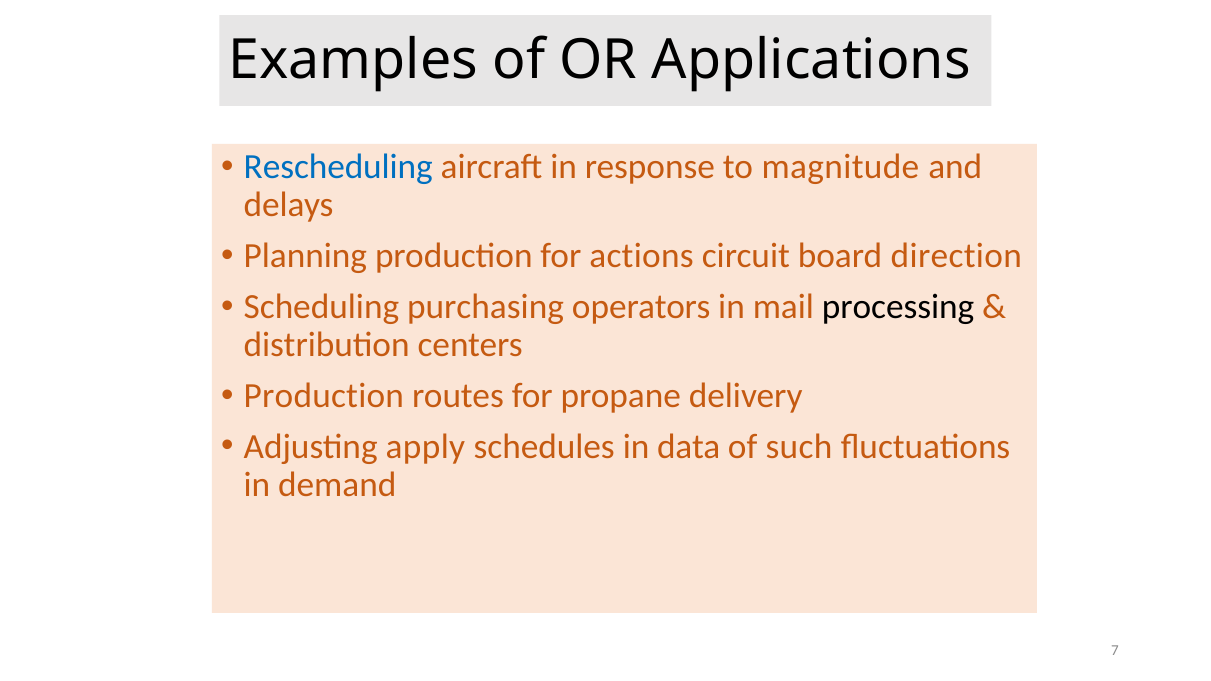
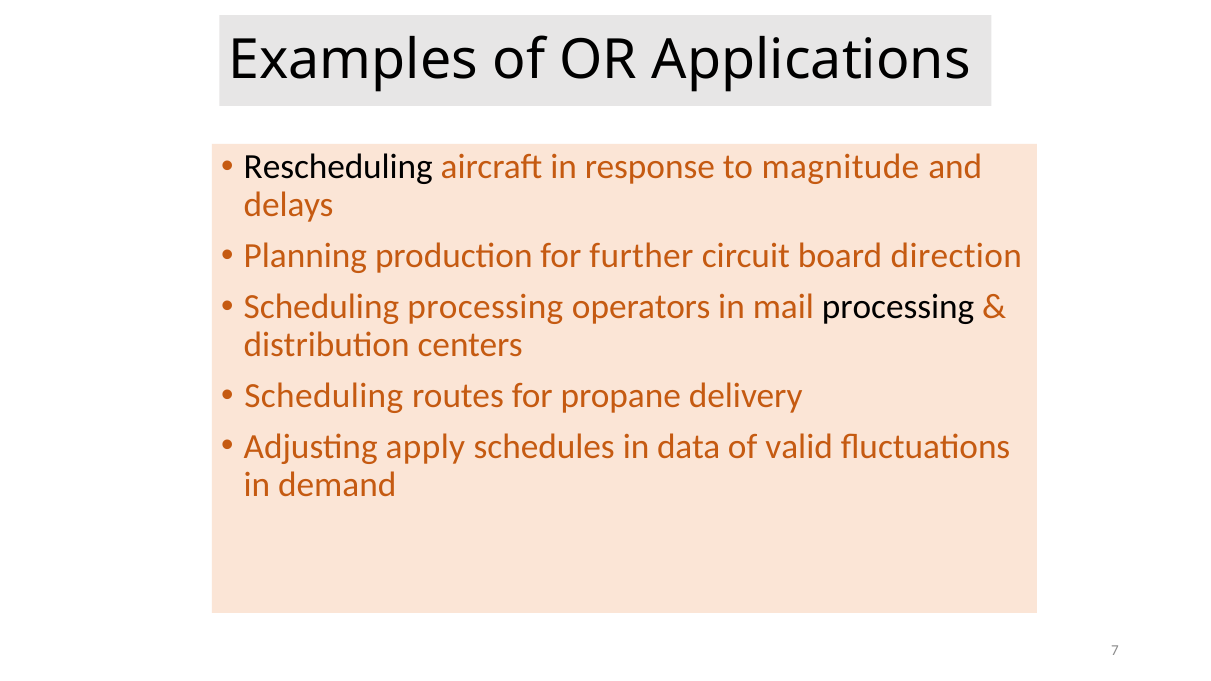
Rescheduling colour: blue -> black (338, 167)
actions: actions -> further (641, 256)
Scheduling purchasing: purchasing -> processing (485, 307)
Production: Production -> Scheduling (324, 396)
such: such -> valid (799, 447)
